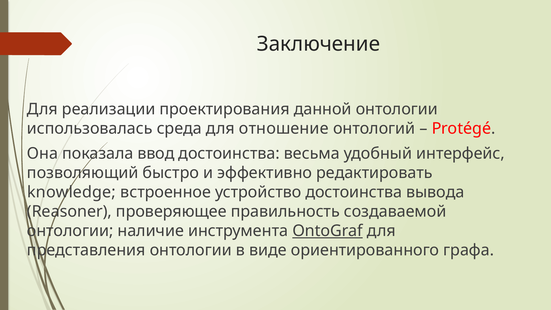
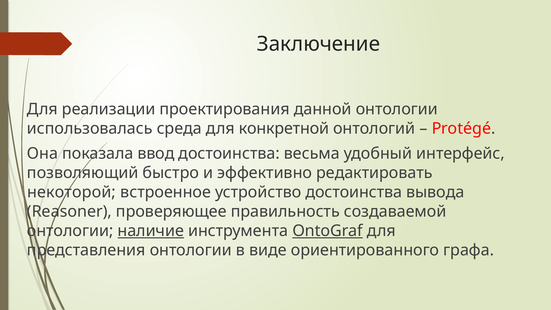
отношение: отношение -> конкретной (284, 129)
knowledge: knowledge -> некоторой (72, 192)
наличие underline: none -> present (151, 231)
